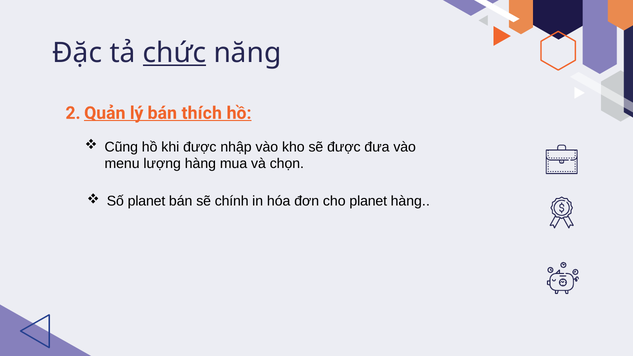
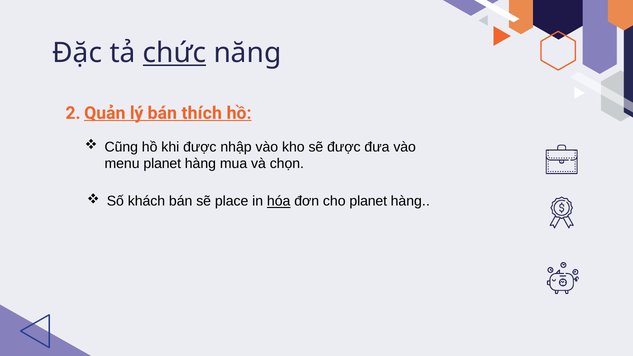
menu lượng: lượng -> planet (162, 164)
Số planet: planet -> khách (146, 201)
chính: chính -> place (232, 201)
hóa underline: none -> present (279, 201)
